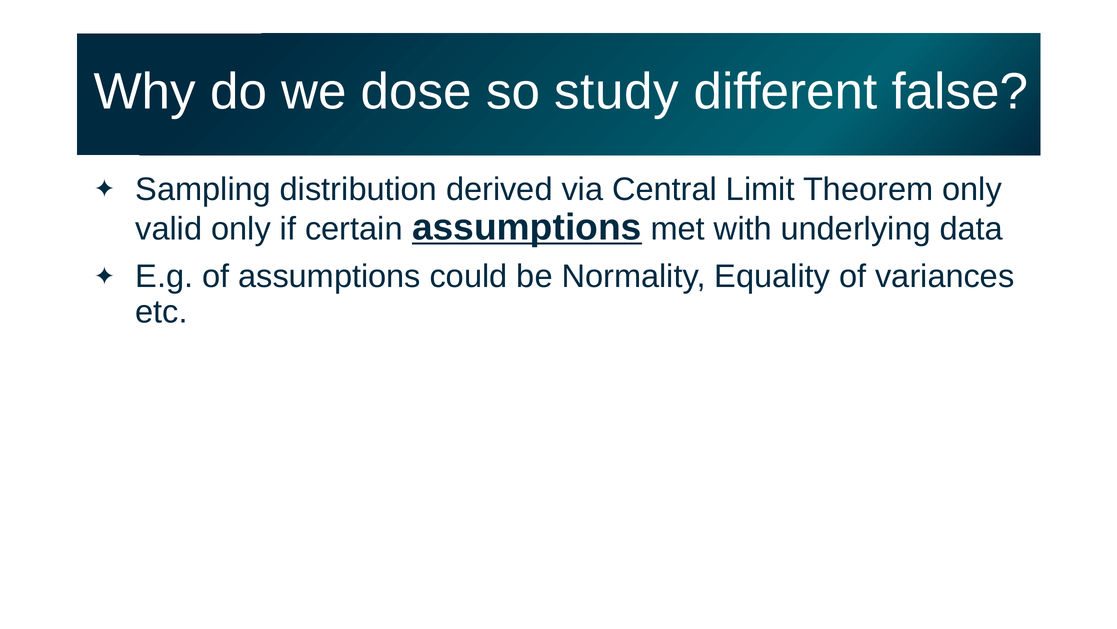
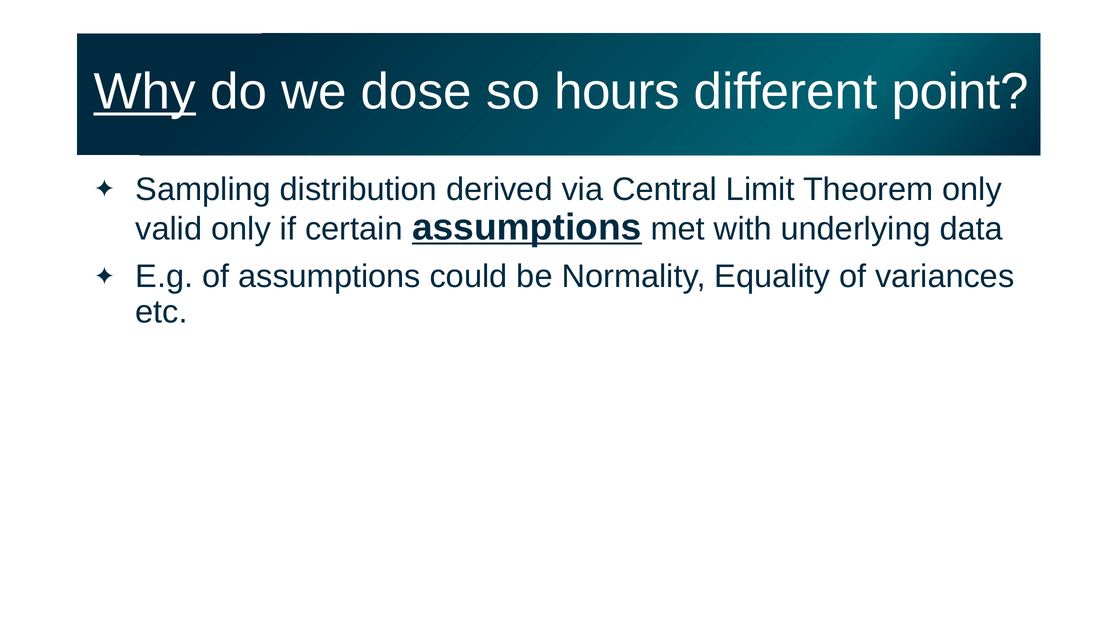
Why underline: none -> present (145, 92)
study: study -> hours (617, 92)
false: false -> point (960, 92)
